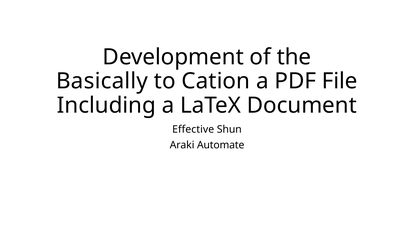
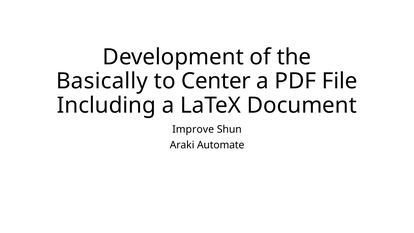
Cation: Cation -> Center (216, 81)
Effective: Effective -> Improve (193, 129)
